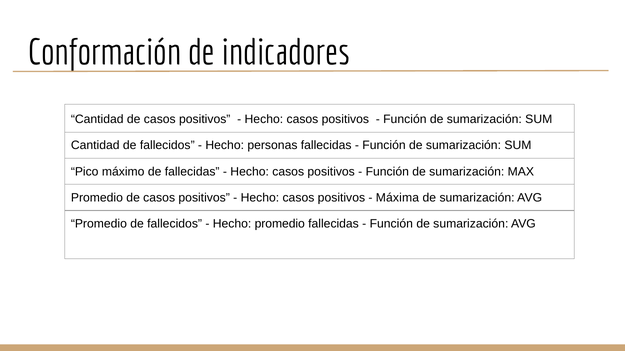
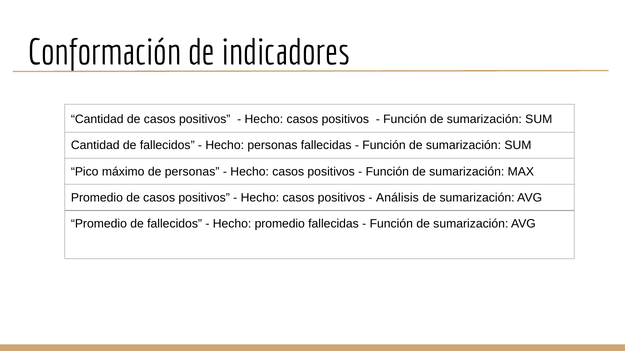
de fallecidas: fallecidas -> personas (192, 172)
Máxima: Máxima -> Análisis (397, 198)
